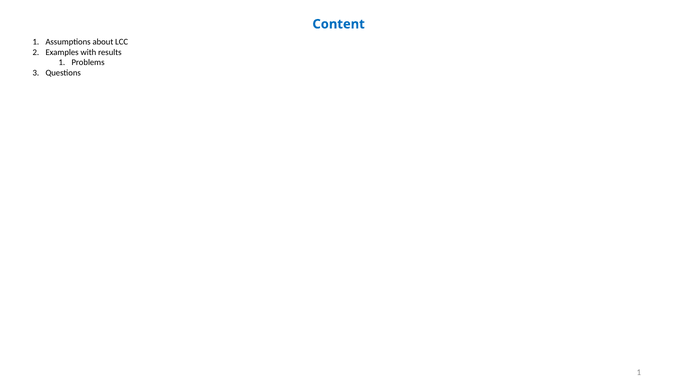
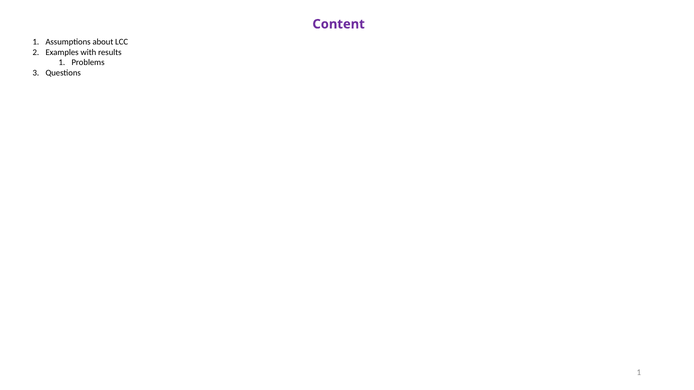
Content colour: blue -> purple (339, 24)
